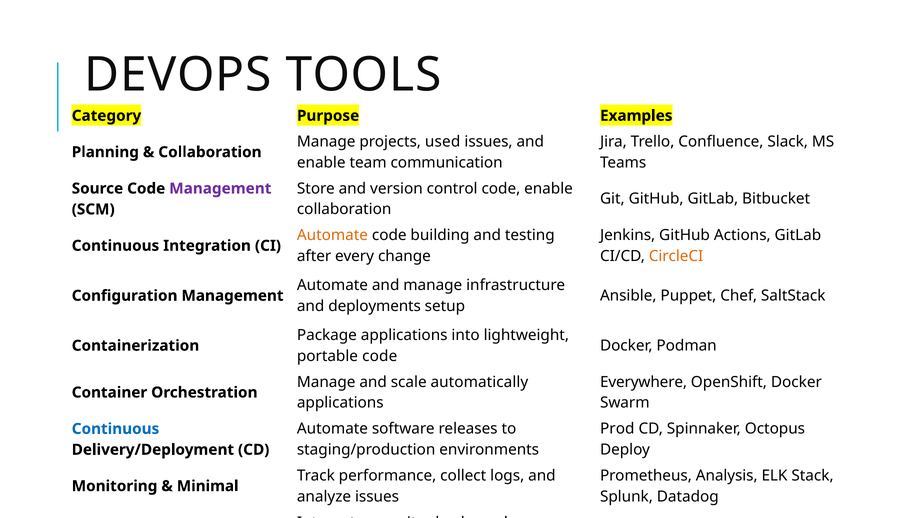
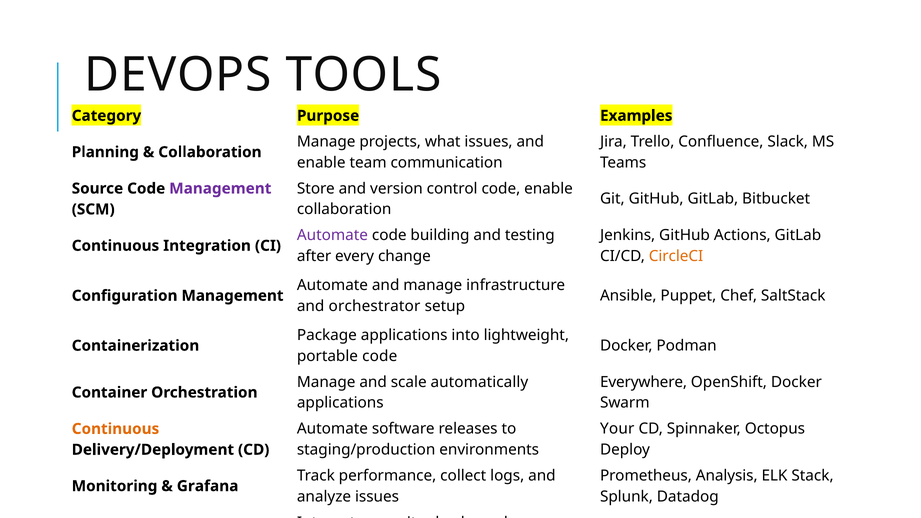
used: used -> what (443, 142)
Automate colour: orange -> purple (332, 235)
deployments: deployments -> orchestrator (374, 306)
Prod: Prod -> Your (617, 429)
Continuous colour: blue -> orange (115, 429)
Minimal: Minimal -> Grafana (208, 486)
